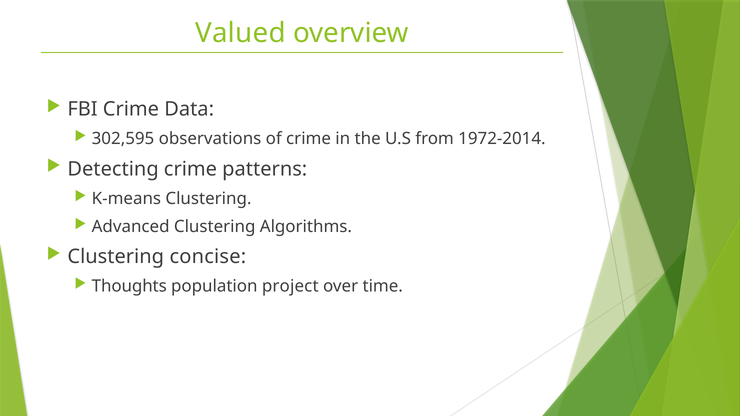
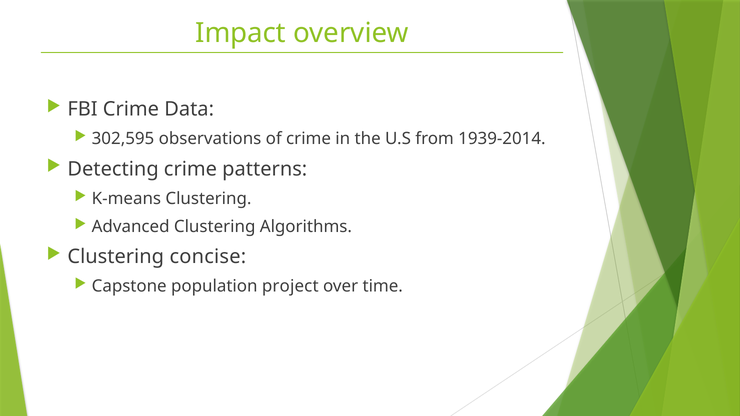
Valued: Valued -> Impact (241, 33)
1972-2014: 1972-2014 -> 1939-2014 (502, 139)
Thoughts: Thoughts -> Capstone (129, 287)
